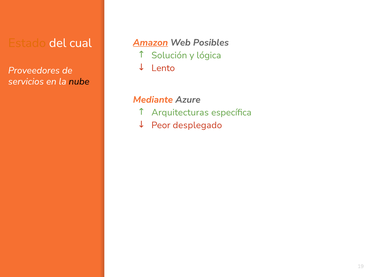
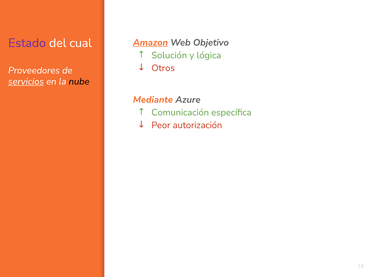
Posibles: Posibles -> Objetivo (211, 42)
Estado colour: orange -> purple (27, 43)
Lento: Lento -> Otros (163, 68)
servicios underline: none -> present (26, 81)
Arquitecturas: Arquitecturas -> Comunicación (180, 112)
desplegado: desplegado -> autorización (197, 125)
